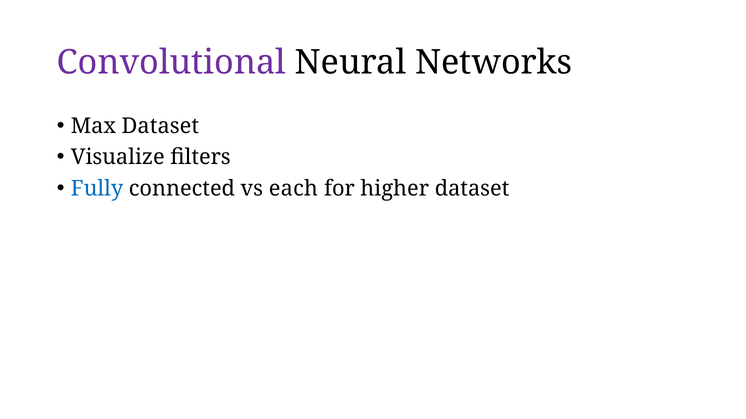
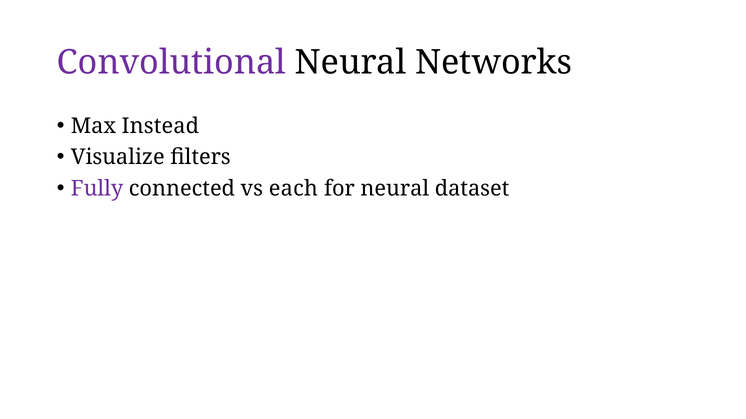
Max Dataset: Dataset -> Instead (160, 126)
Fully colour: blue -> purple (97, 189)
for higher: higher -> neural (395, 189)
